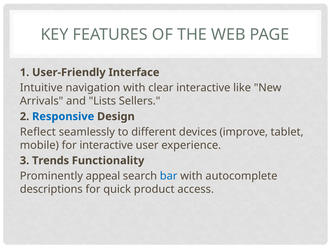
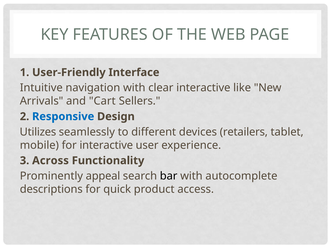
Lists: Lists -> Cart (102, 101)
Reflect: Reflect -> Utilizes (38, 132)
improve: improve -> retailers (244, 132)
Trends: Trends -> Across (50, 161)
bar colour: blue -> black (169, 176)
